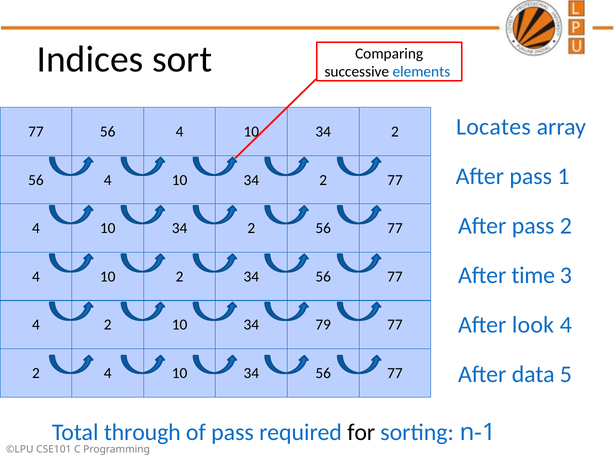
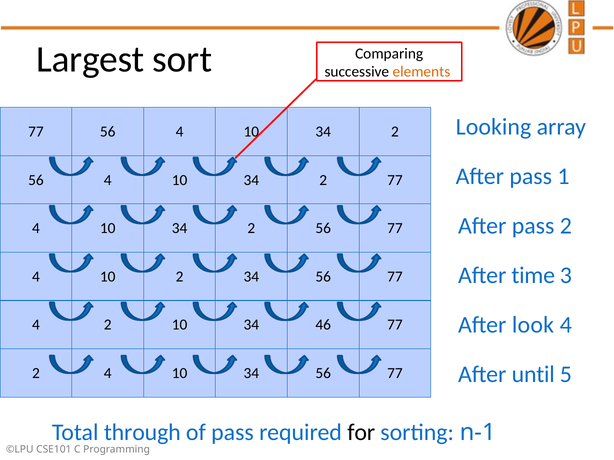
Indices: Indices -> Largest (90, 59)
elements colour: blue -> orange (421, 72)
Locates: Locates -> Looking (493, 127)
79: 79 -> 46 (323, 325)
data: data -> until (533, 375)
